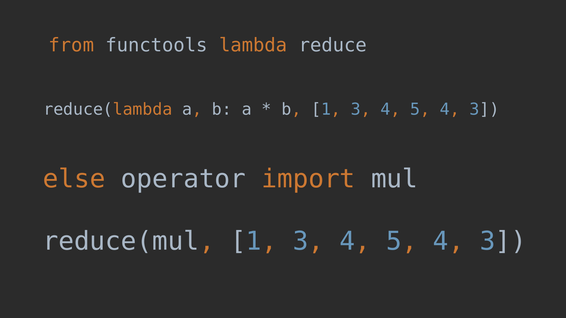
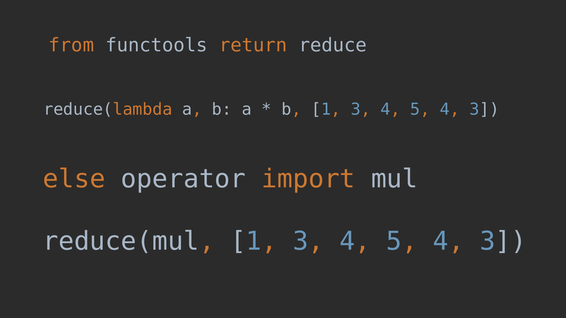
lambda: lambda -> return (253, 45)
